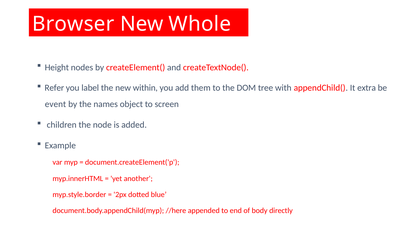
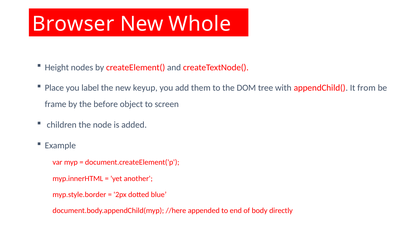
Refer: Refer -> Place (54, 88)
within: within -> keyup (145, 88)
extra: extra -> from (366, 88)
event: event -> frame (56, 104)
names: names -> before (106, 104)
